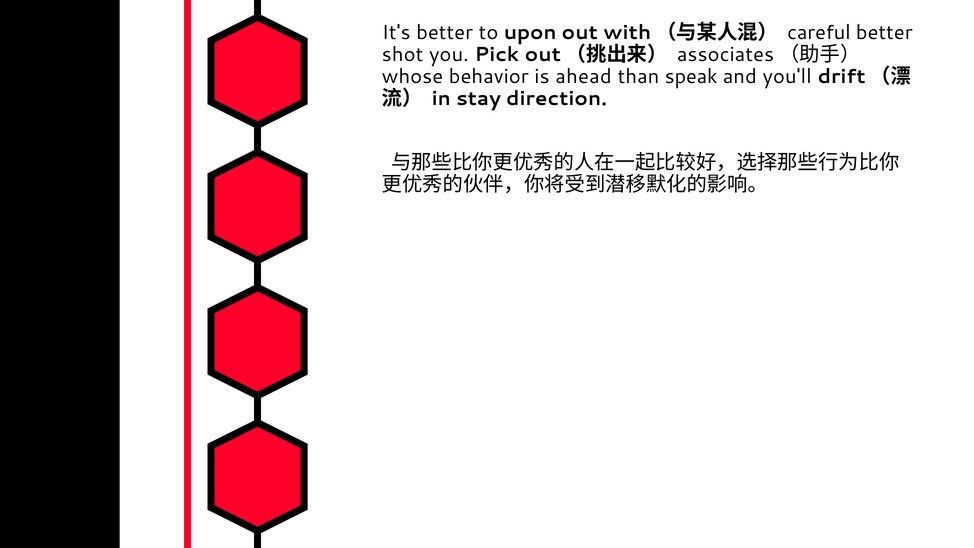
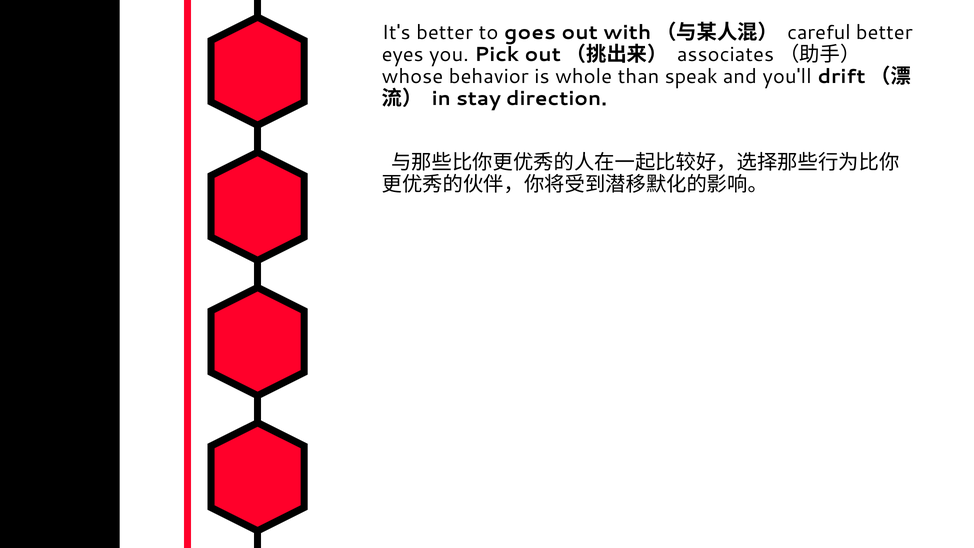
upon: upon -> goes (530, 33)
shot: shot -> eyes (403, 54)
ahead: ahead -> whole (584, 76)
